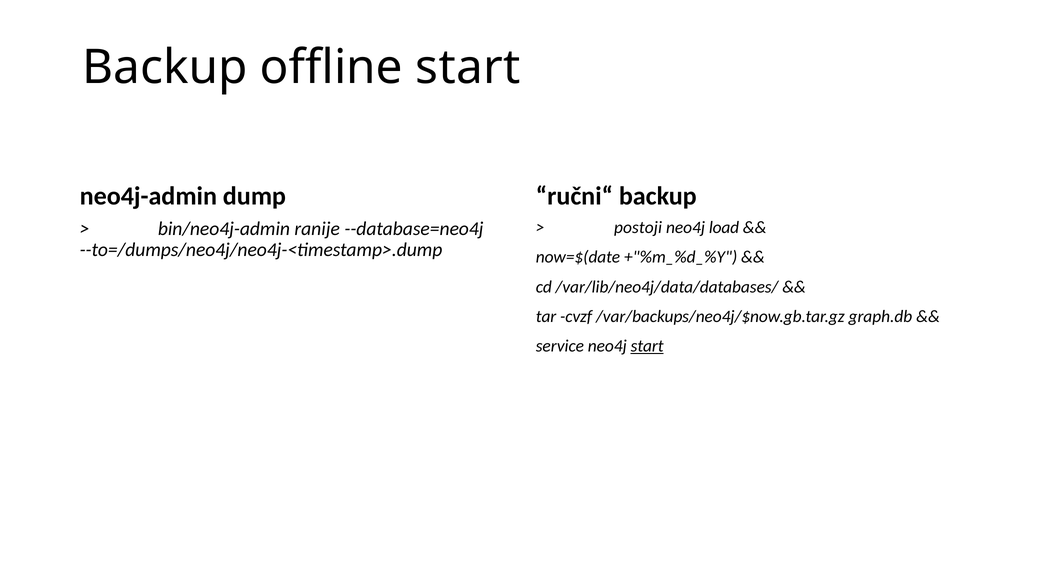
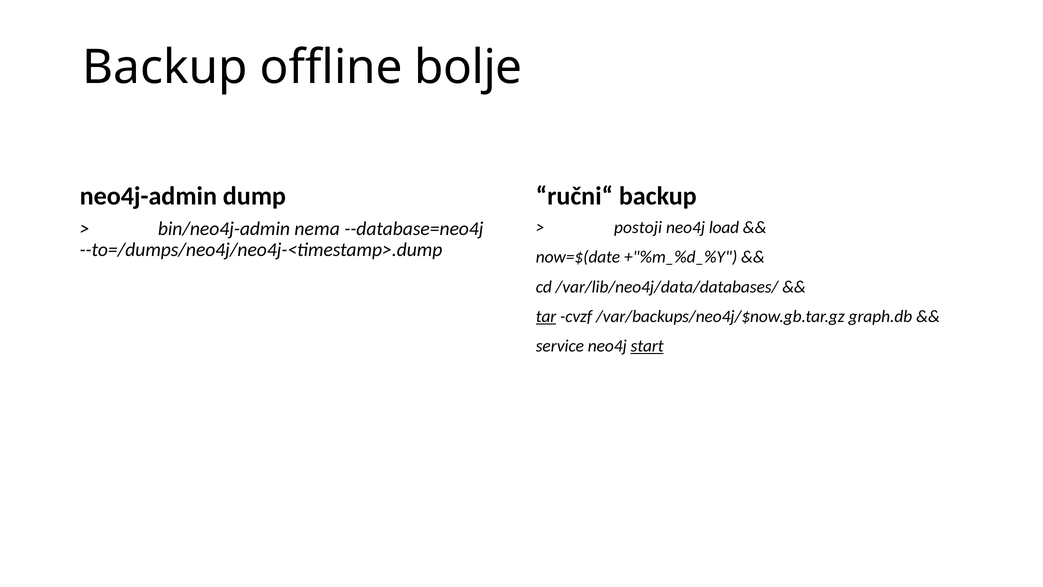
offline start: start -> bolje (468, 67)
ranije: ranije -> nema (317, 229)
tar underline: none -> present (546, 316)
